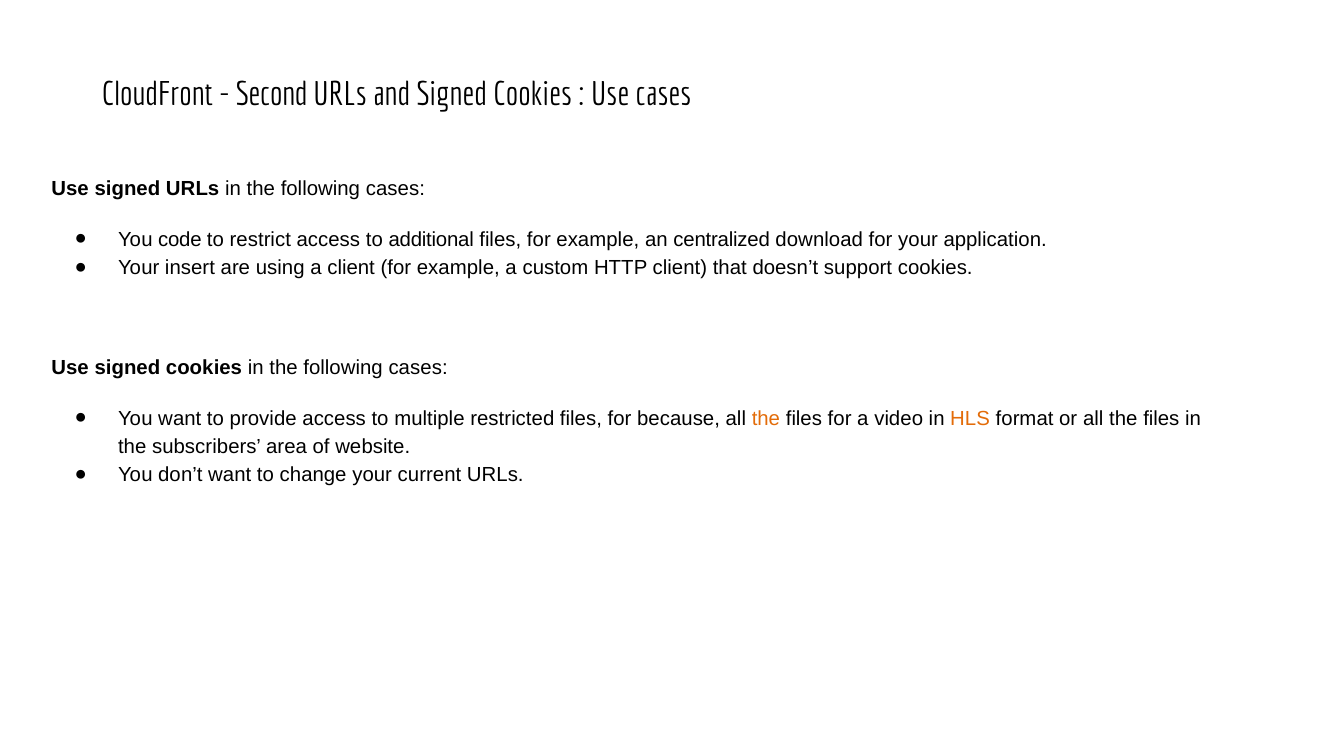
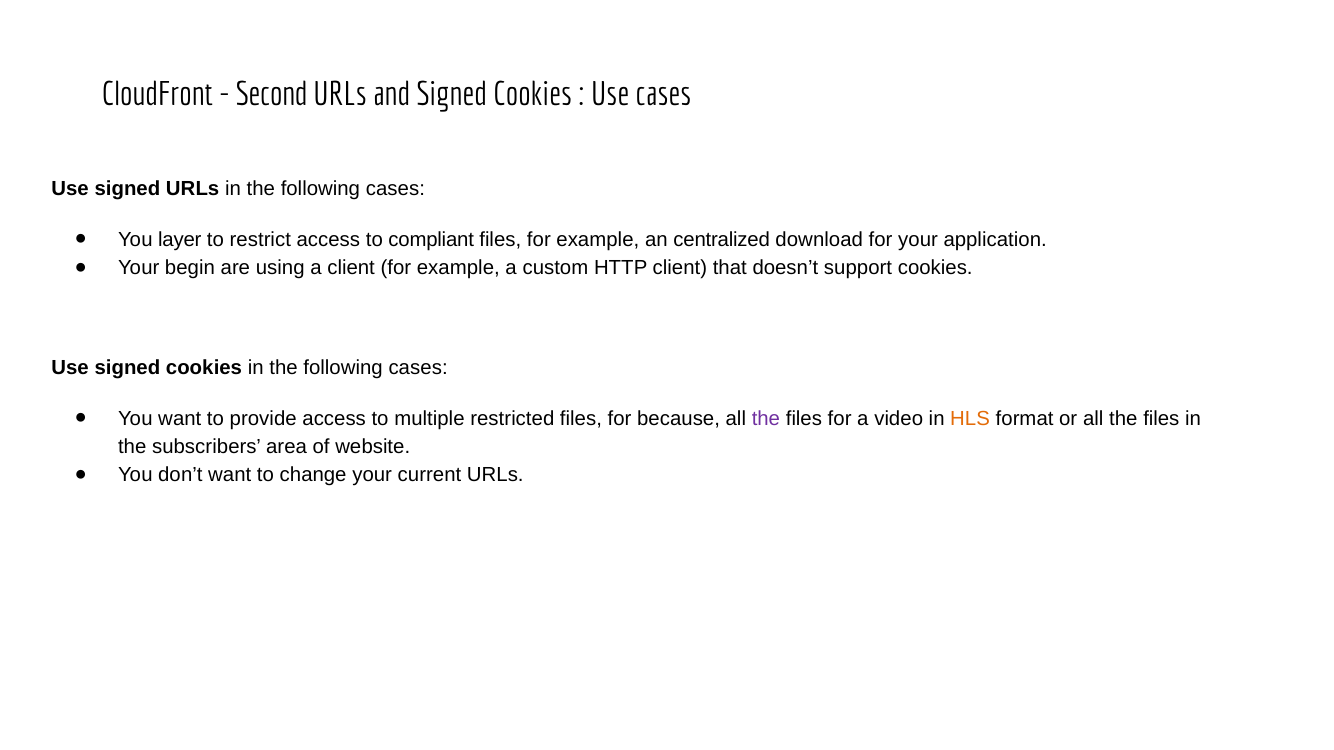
code: code -> layer (180, 239)
additional: additional -> compliant (431, 239)
insert: insert -> begin (190, 268)
the colour: orange -> purple (766, 419)
